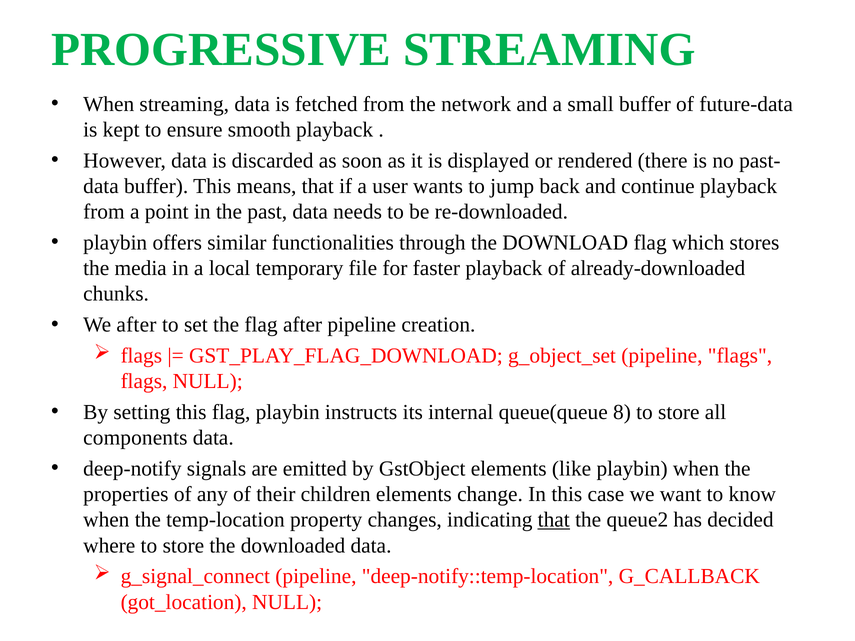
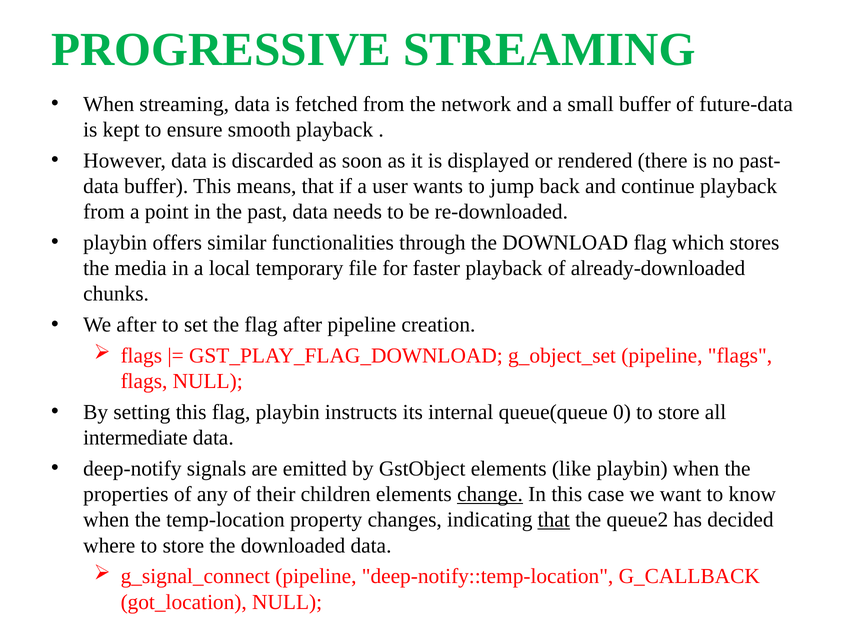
8: 8 -> 0 (622, 412)
components: components -> intermediate (136, 438)
change underline: none -> present (490, 494)
